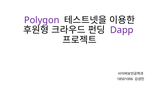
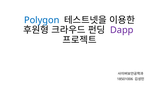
Polygon colour: purple -> blue (42, 20)
